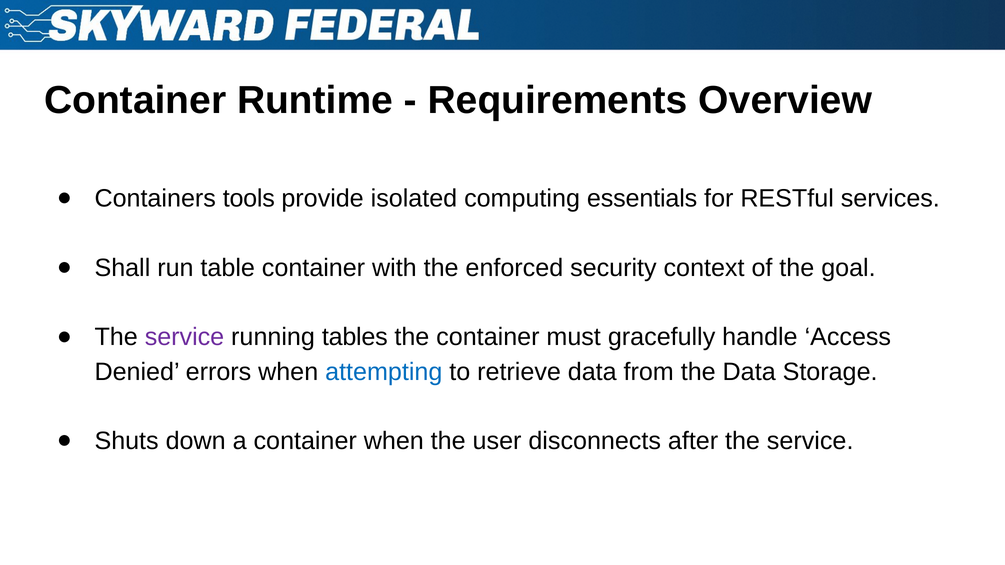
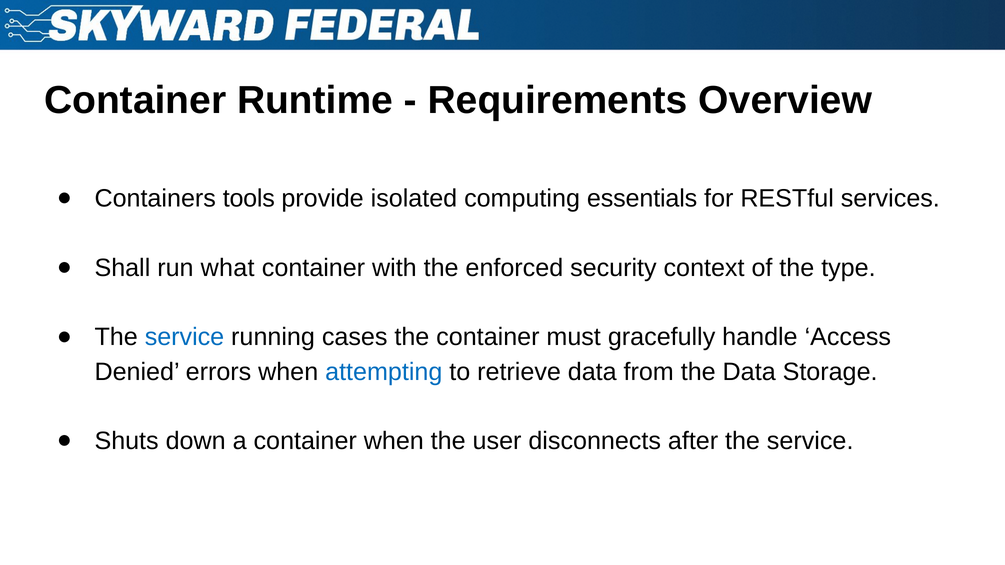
table: table -> what (228, 268)
goal: goal -> type (848, 268)
service colour: purple -> blue (184, 337)
tables: tables -> cases (355, 337)
